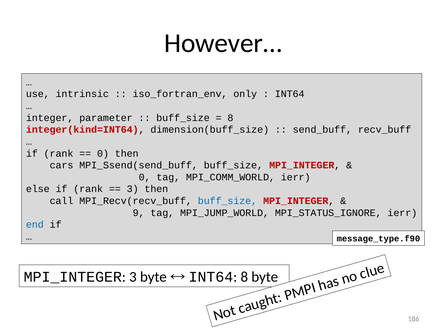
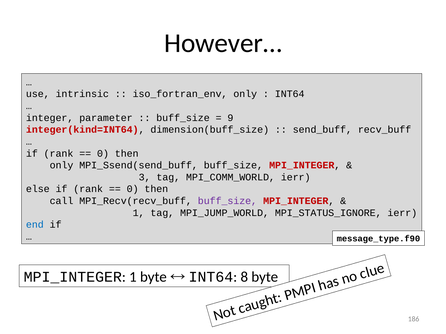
8: 8 -> 9 (230, 118)
cars: cars -> only (62, 166)
0: 0 -> 3 (145, 177)
3: 3 -> 0 (133, 189)
buff_size colour: blue -> purple (227, 201)
9: 9 -> 1 (139, 213)
MPI_INTEGER 3: 3 -> 1 (133, 277)
